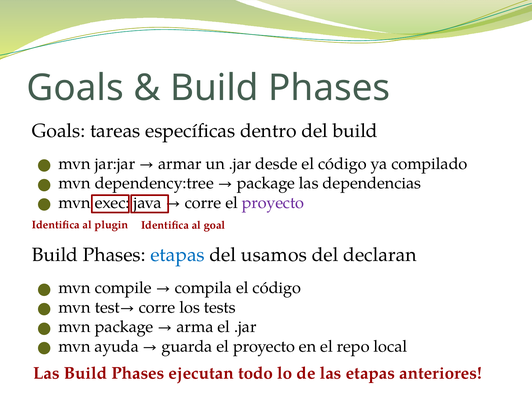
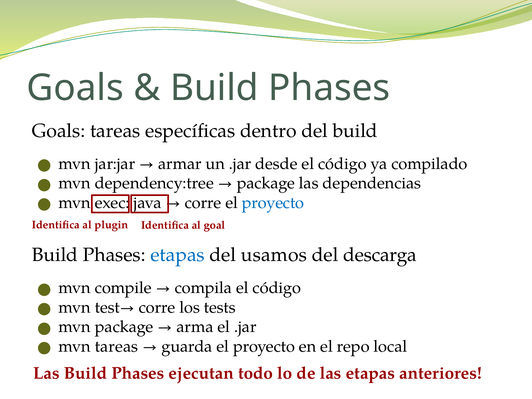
proyecto colour: purple -> blue (273, 203)
declaran: declaran -> descarga (380, 255)
mvn ayuda: ayuda -> tareas (116, 346)
